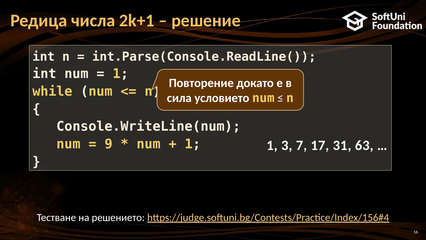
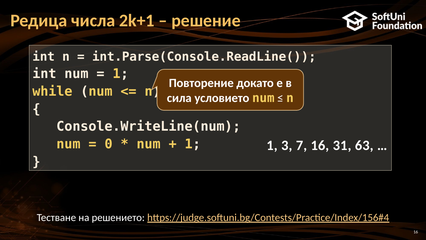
9: 9 -> 0 (109, 144)
7 17: 17 -> 16 (320, 145)
